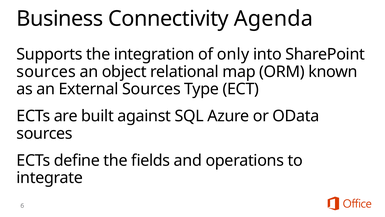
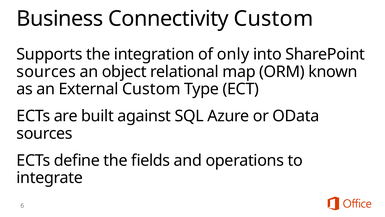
Connectivity Agenda: Agenda -> Custom (273, 19)
External Sources: Sources -> Custom (151, 89)
